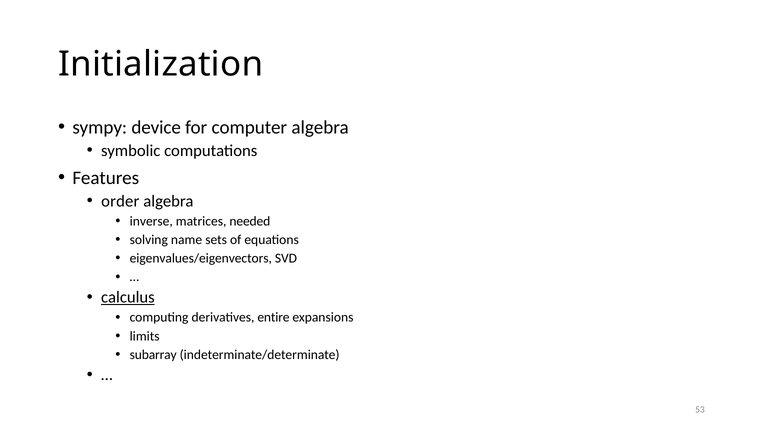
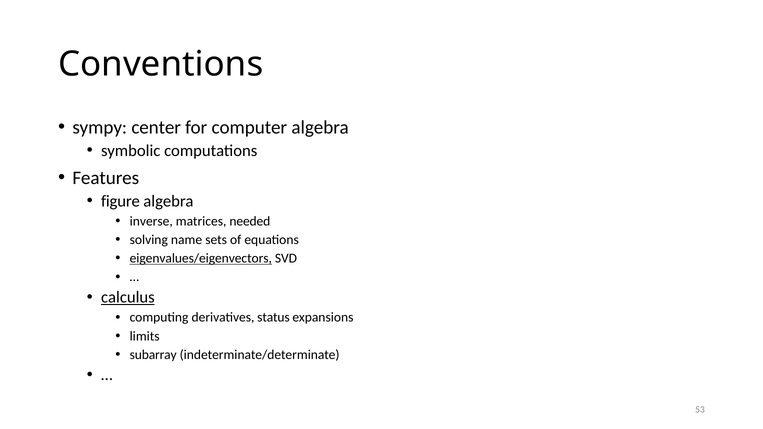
Initialization: Initialization -> Conventions (161, 64)
device: device -> center (156, 127)
order: order -> figure (120, 201)
eigenvalues/eigenvectors underline: none -> present (201, 259)
entire: entire -> status (273, 318)
